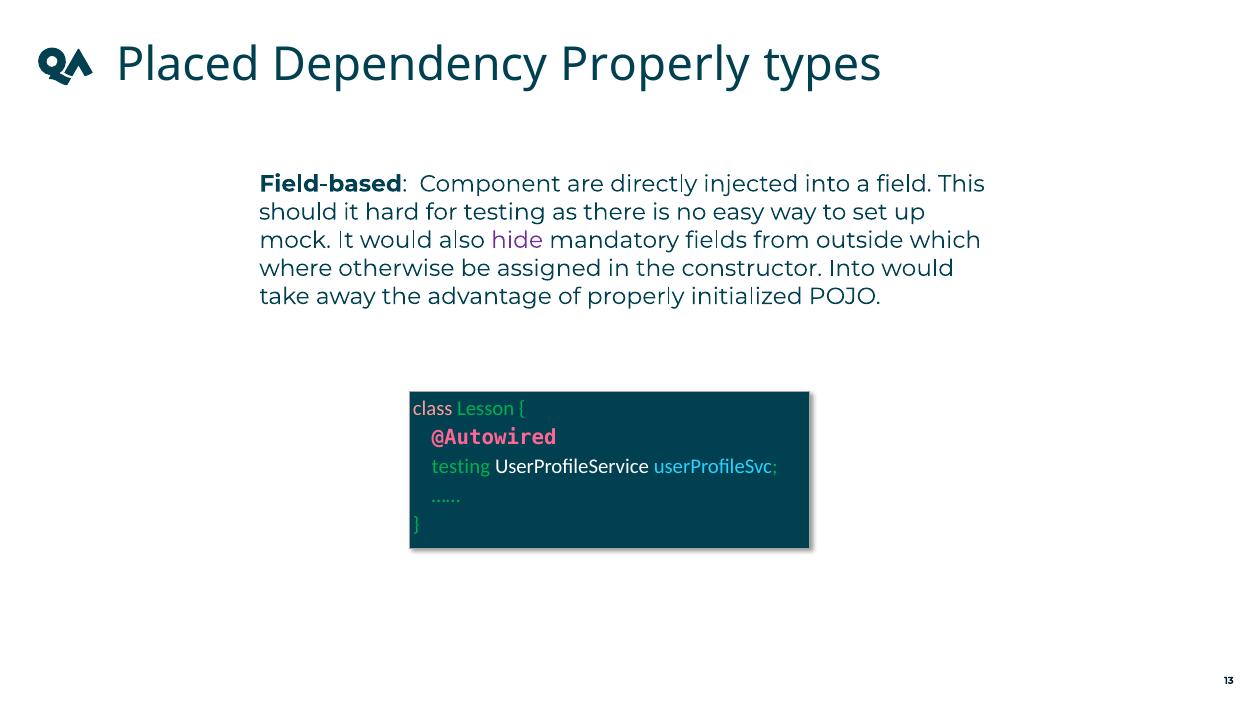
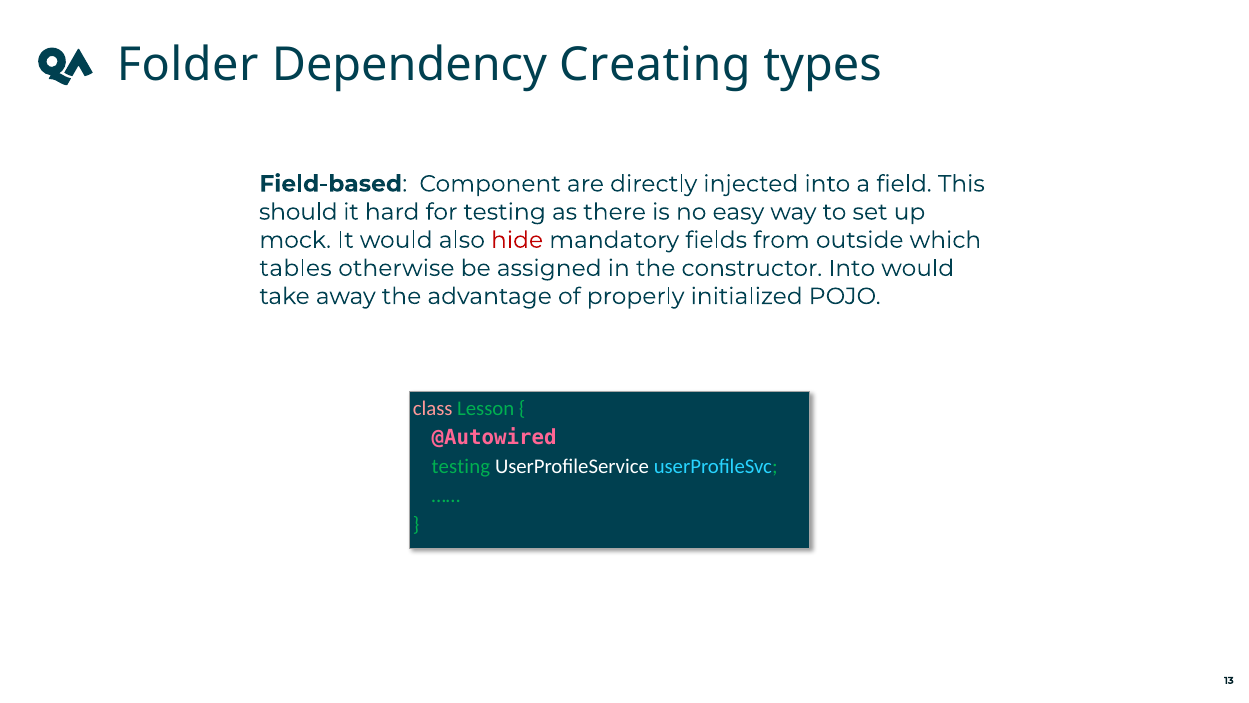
Placed: Placed -> Folder (188, 65)
Dependency Properly: Properly -> Creating (655, 65)
hide colour: purple -> red (517, 240)
where: where -> tables (296, 268)
